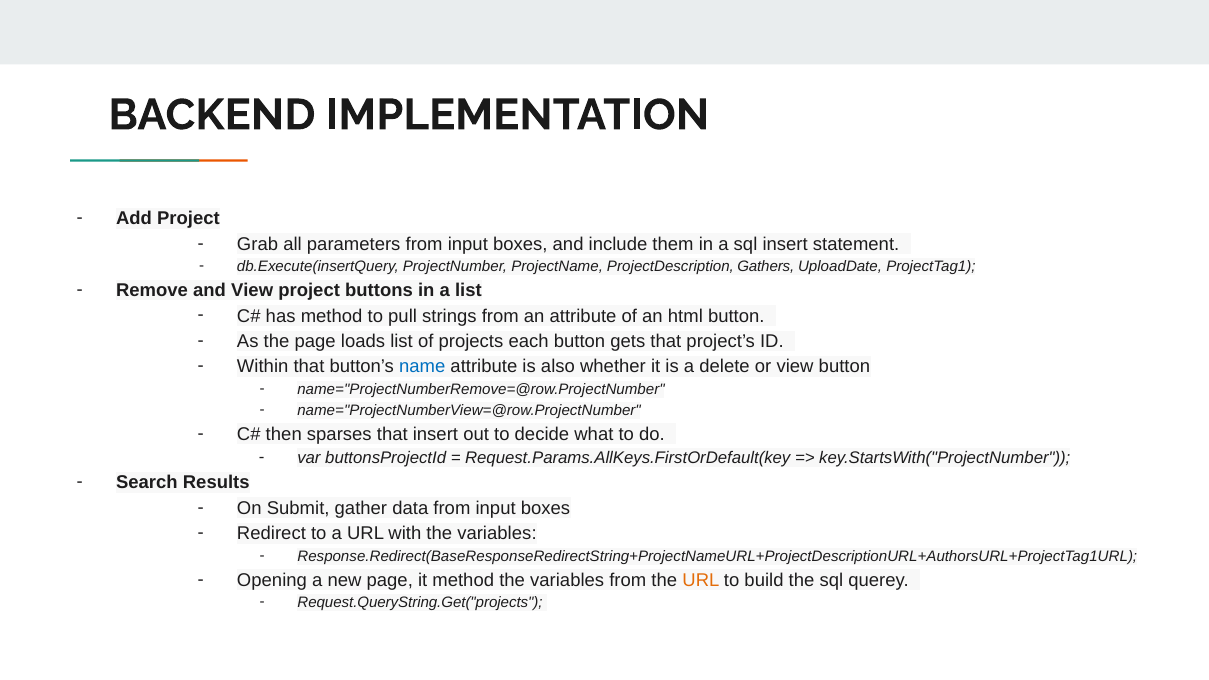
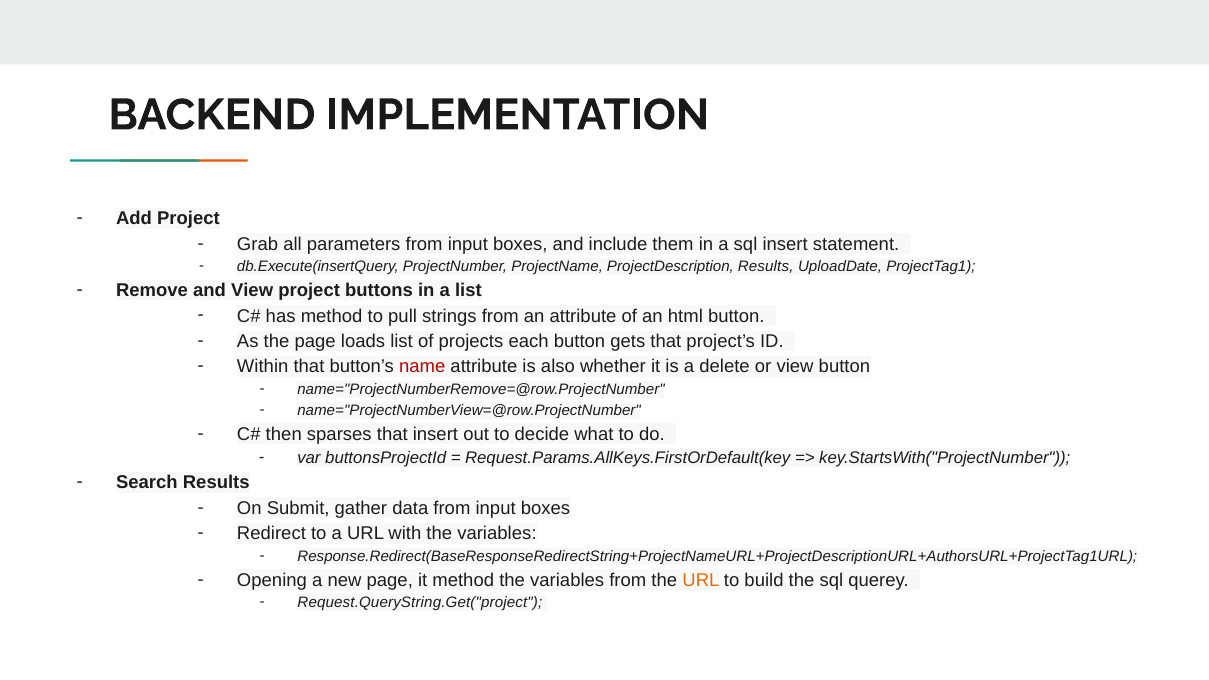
ProjectDescription Gathers: Gathers -> Results (766, 267)
name colour: blue -> red (422, 367)
Request.QueryString.Get("projects: Request.QueryString.Get("projects -> Request.QueryString.Get("project (420, 603)
